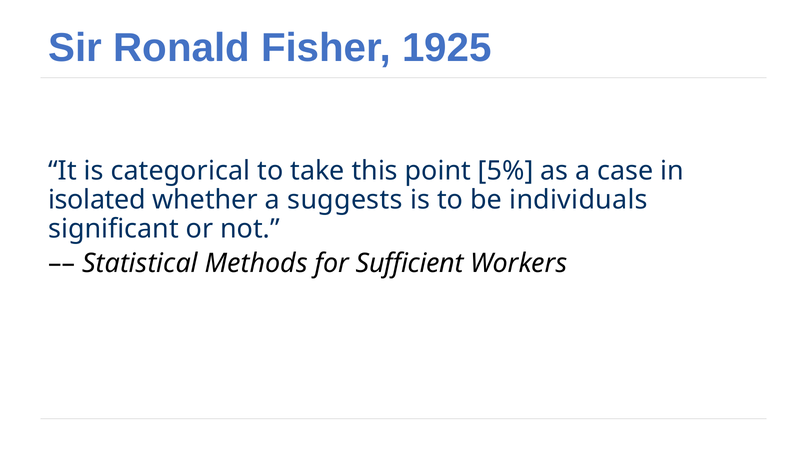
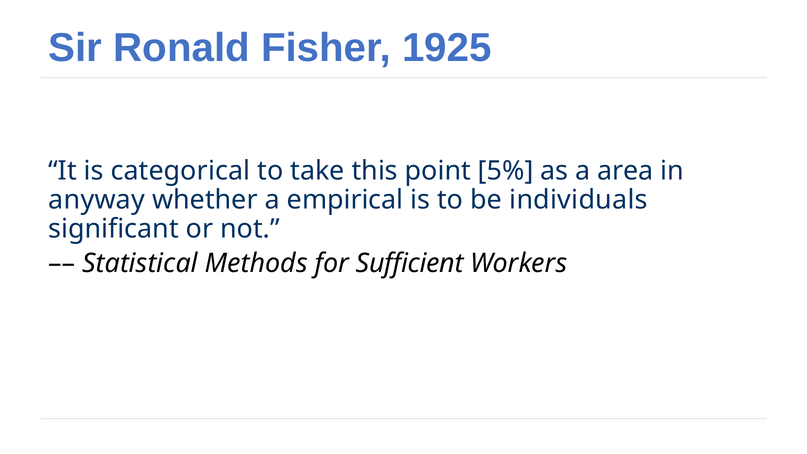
case: case -> area (625, 171)
isolated: isolated -> anyway (97, 200)
suggests: suggests -> empirical (345, 200)
